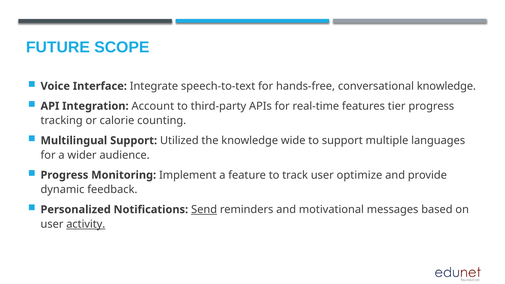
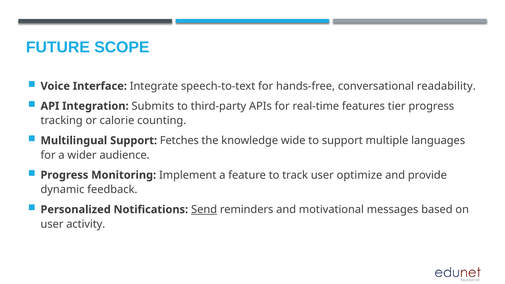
conversational knowledge: knowledge -> readability (446, 86)
Account: Account -> Submits (153, 106)
Utilized: Utilized -> Fetches (179, 141)
activity underline: present -> none (86, 224)
